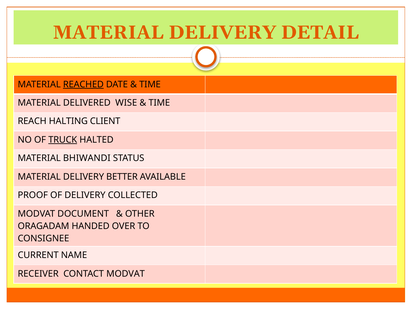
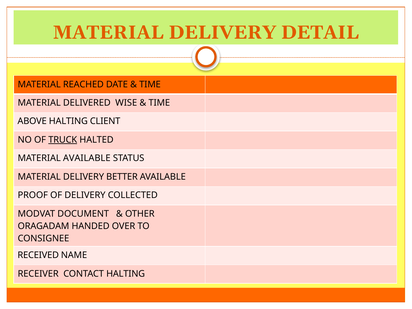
REACHED underline: present -> none (83, 84)
REACH: REACH -> ABOVE (32, 121)
MATERIAL BHIWANDI: BHIWANDI -> AVAILABLE (87, 158)
CURRENT: CURRENT -> RECEIVED (38, 255)
CONTACT MODVAT: MODVAT -> HALTING (126, 274)
